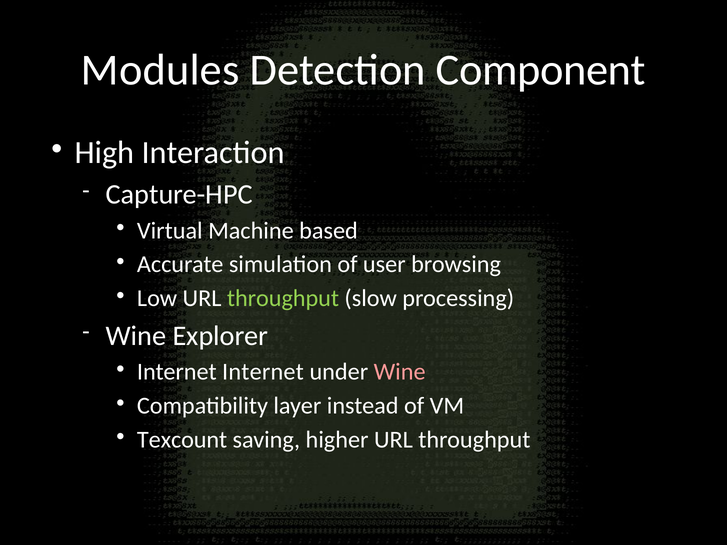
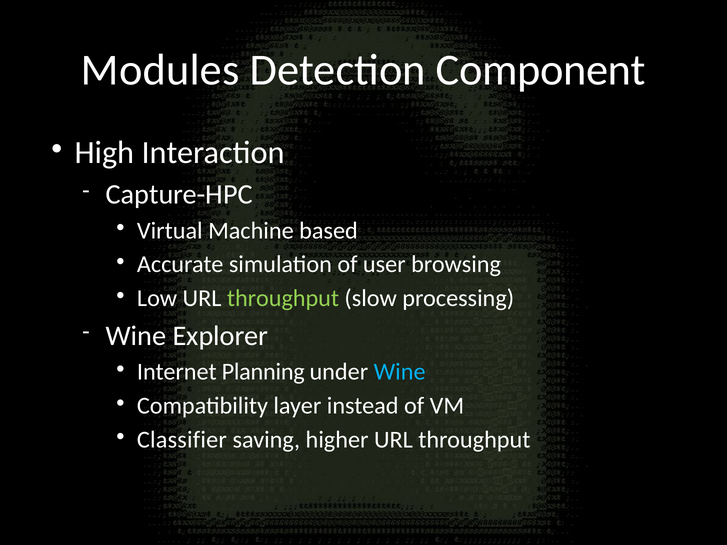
Internet Internet: Internet -> Planning (263, 372)
Wine colour: pink -> light blue (400, 372)
Texcount: Texcount -> Classifier (182, 440)
